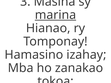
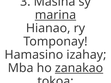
zanakao underline: none -> present (79, 68)
